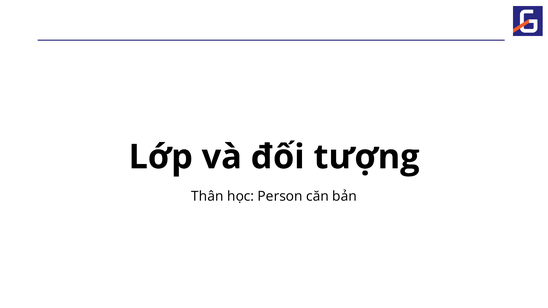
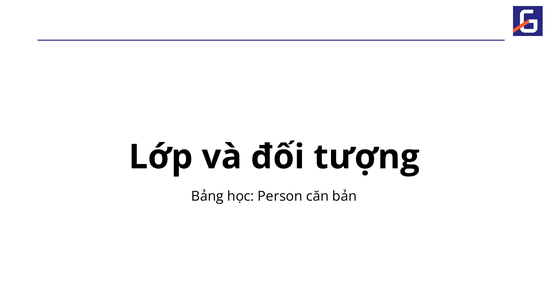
Thân: Thân -> Bảng (207, 196)
